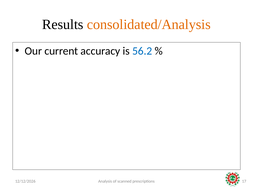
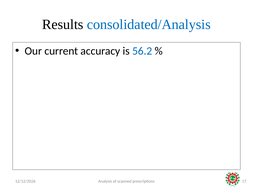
consolidated/Analysis colour: orange -> blue (149, 24)
